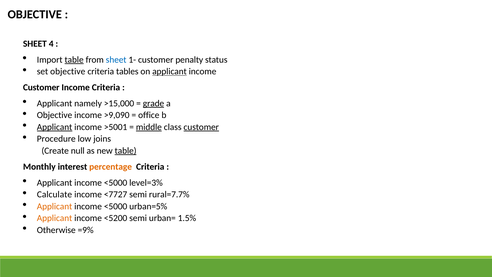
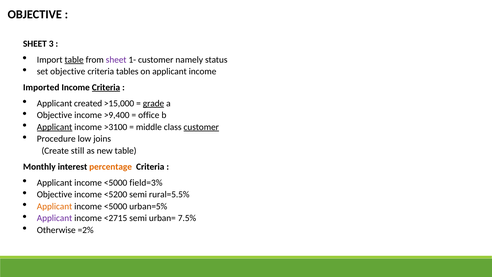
4: 4 -> 3 (51, 44)
sheet colour: blue -> purple (116, 60)
penalty: penalty -> namely (189, 60)
applicant underline: present -> none (169, 71)
Customer: Customer -> Imported (41, 87)
Criteria underline: none -> present (106, 87)
namely: namely -> created (88, 103)
>9,090: >9,090 -> >9,400 (117, 115)
>5001: >5001 -> >3100 (116, 127)
middle underline: present -> none (149, 127)
null: null -> still (78, 151)
table underline: present -> none (126, 151)
level=3%: level=3% -> field=3% (146, 183)
Calculate: Calculate -> Objective (55, 194)
<7727: <7727 -> <5200 (116, 194)
rural=7.7%: rural=7.7% -> rural=5.5% (169, 194)
Applicant colour: orange -> purple (55, 218)
<5200: <5200 -> <2715 (116, 218)
1.5%: 1.5% -> 7.5% (187, 218)
=9%: =9% -> =2% (86, 230)
